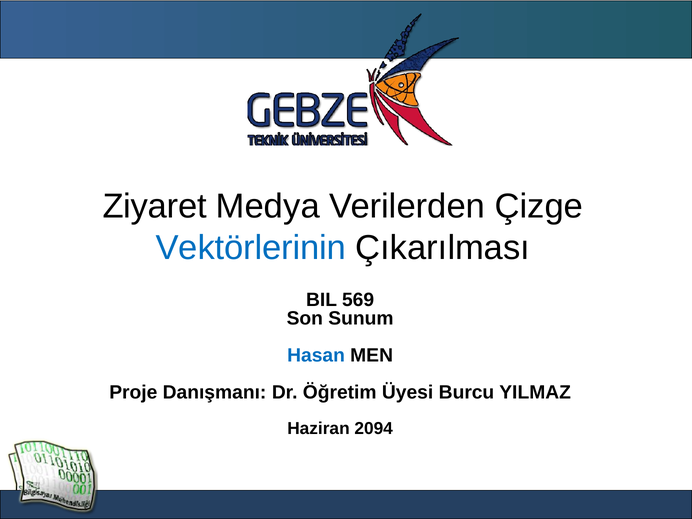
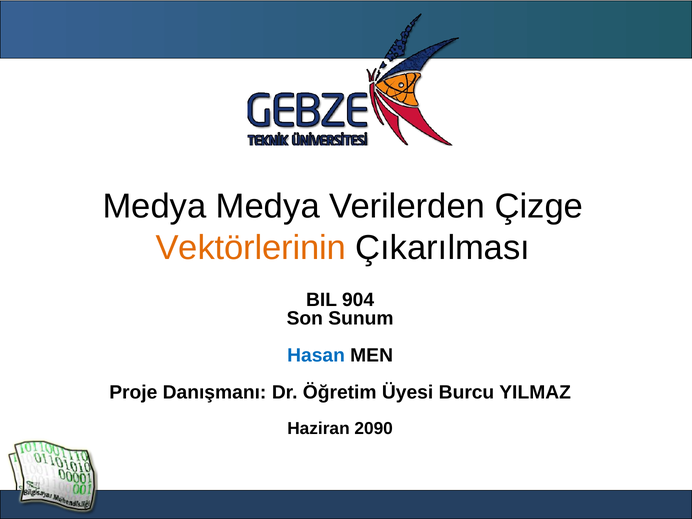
Ziyaret: Ziyaret -> Medya (155, 206)
Vektörlerinin colour: blue -> orange (251, 248)
569: 569 -> 904 (358, 300)
2094: 2094 -> 2090 (374, 429)
